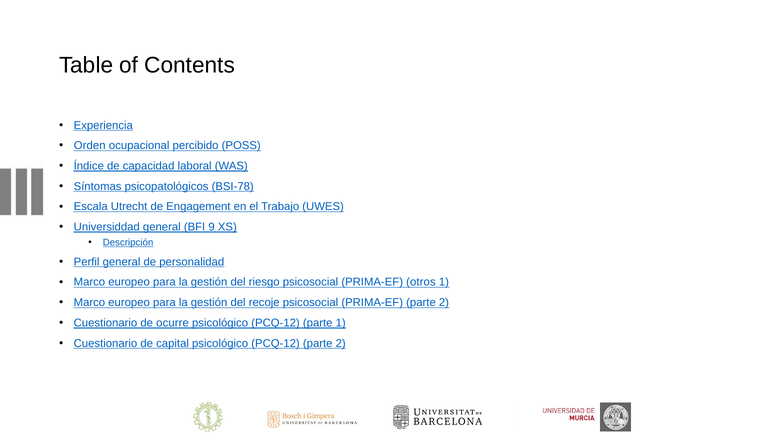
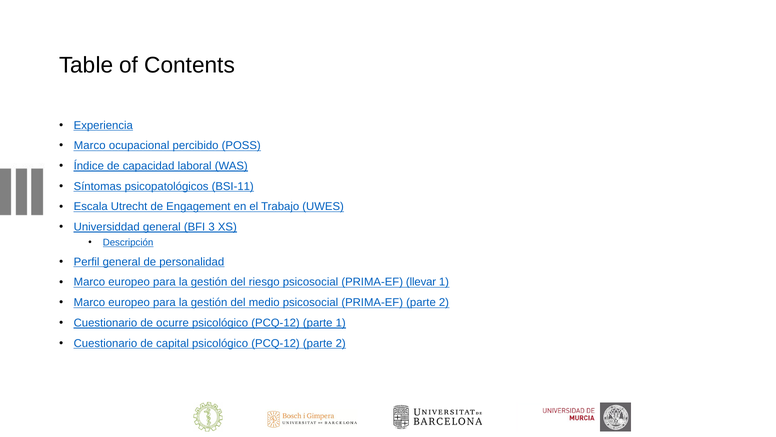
Orden: Orden -> Marco (90, 145)
BSI-78: BSI-78 -> BSI-11 (233, 186)
9: 9 -> 3 (212, 227)
otros: otros -> llevar (421, 282)
recoje: recoje -> medio (264, 302)
